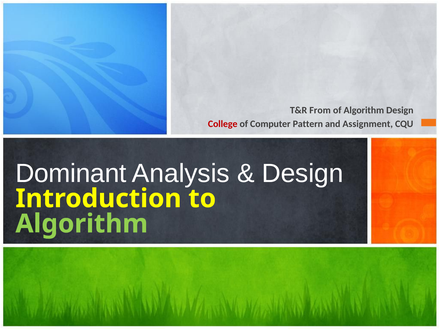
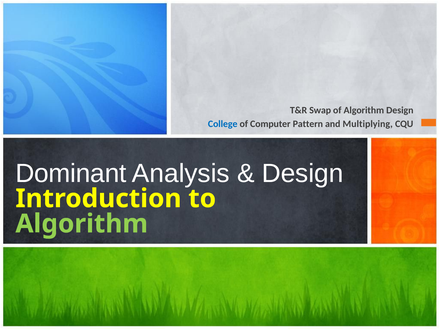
From: From -> Swap (320, 110)
College colour: red -> blue (223, 124)
Assignment: Assignment -> Multiplying (368, 124)
